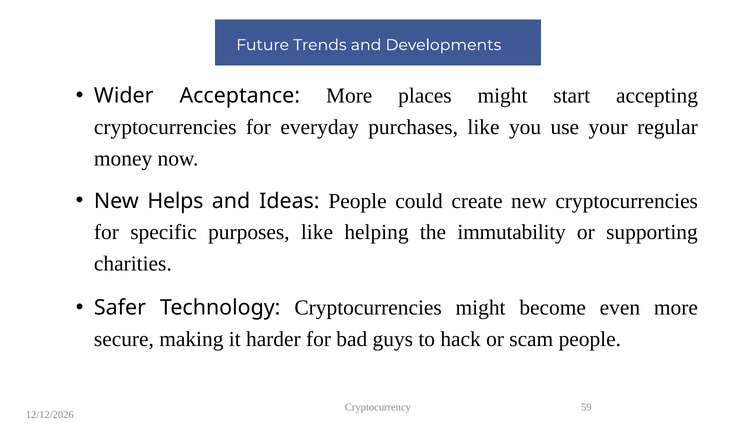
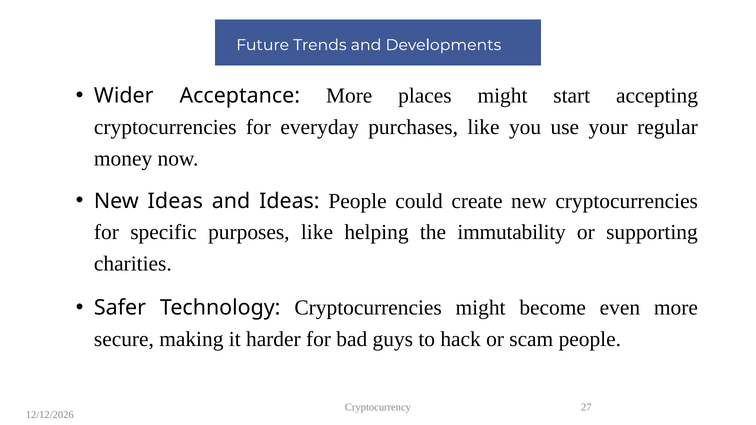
New Helps: Helps -> Ideas (175, 201)
59: 59 -> 27 (586, 407)
